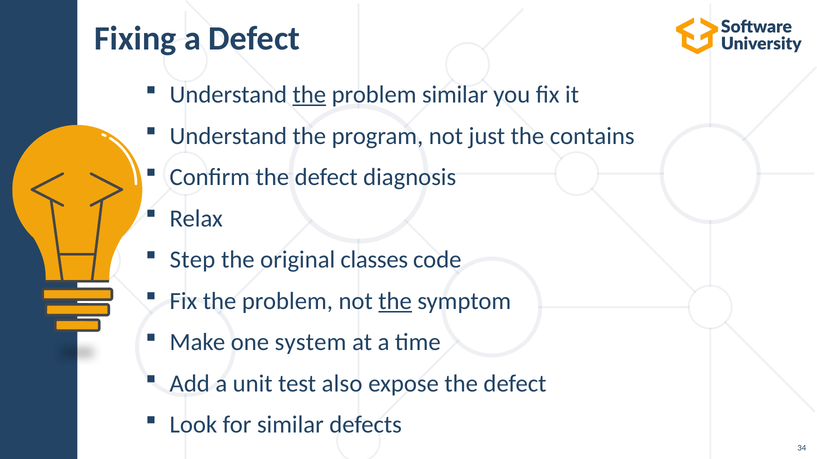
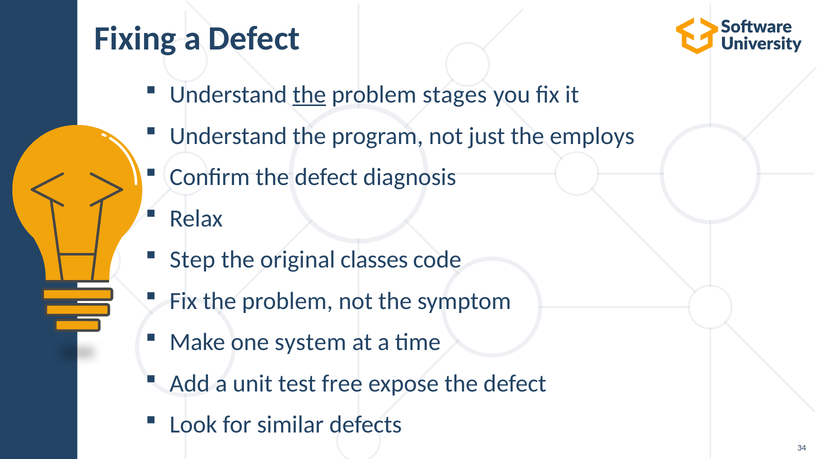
problem similar: similar -> stages (455, 95)
contains: contains -> employs (592, 136)
the underline: present -> none (395, 301)
also: also -> free (342, 384)
